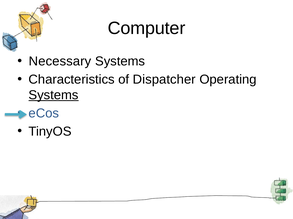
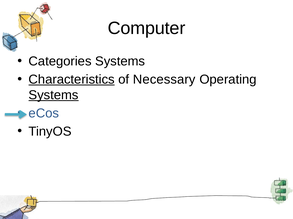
Necessary: Necessary -> Categories (60, 61)
Characteristics underline: none -> present (72, 80)
Dispatcher: Dispatcher -> Necessary (164, 80)
